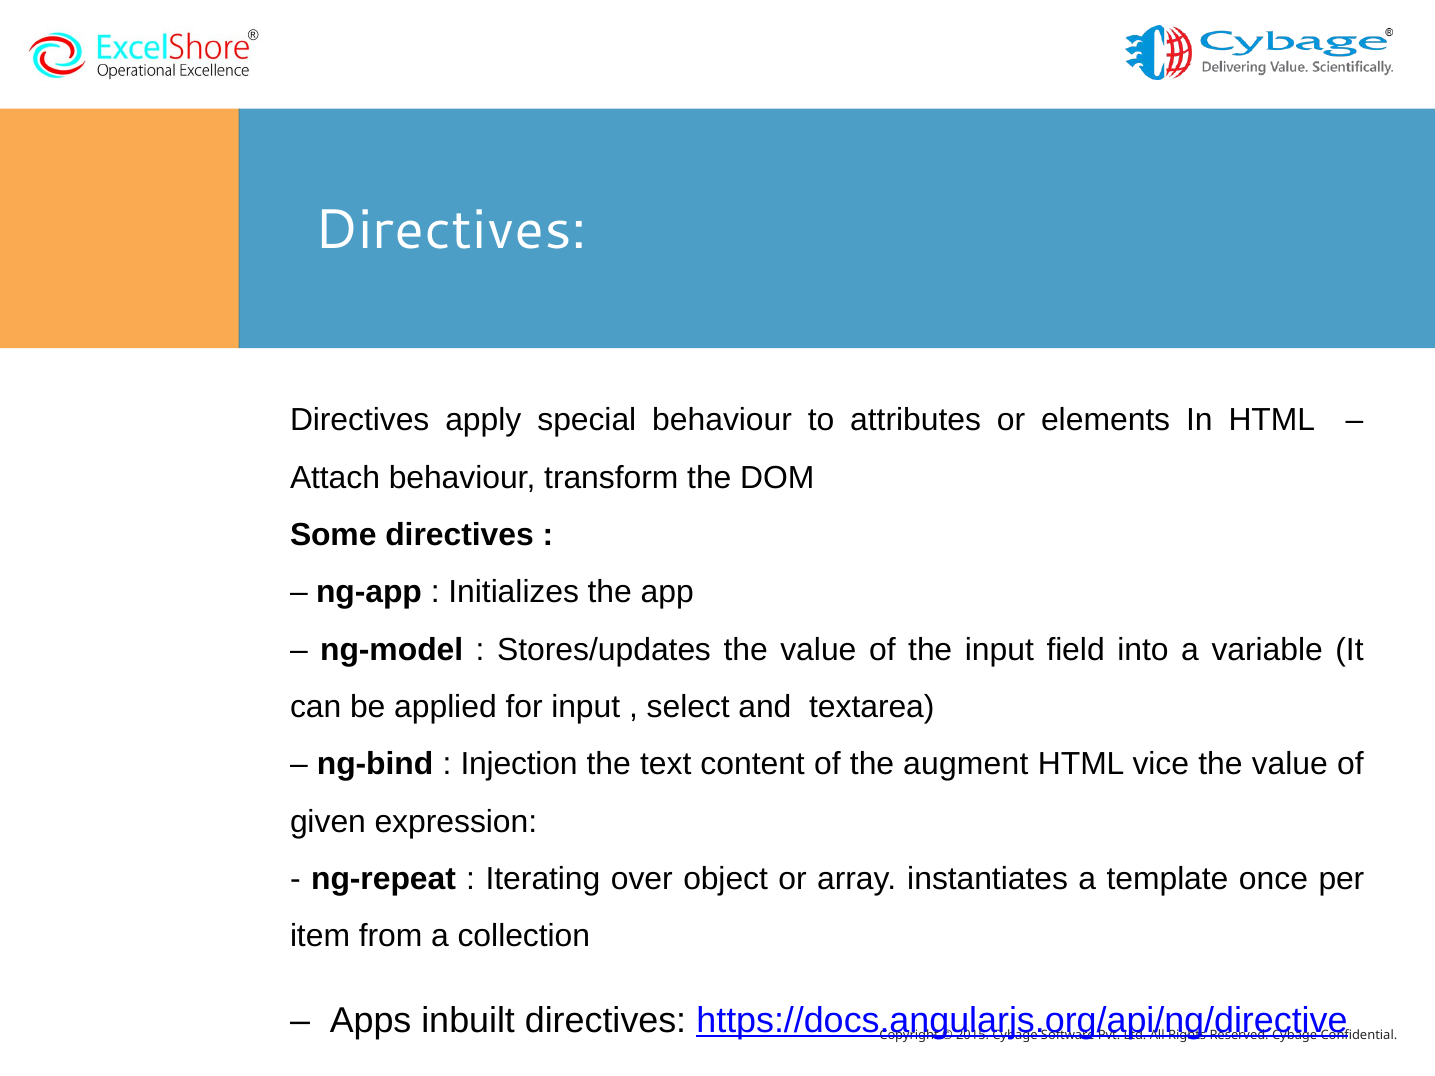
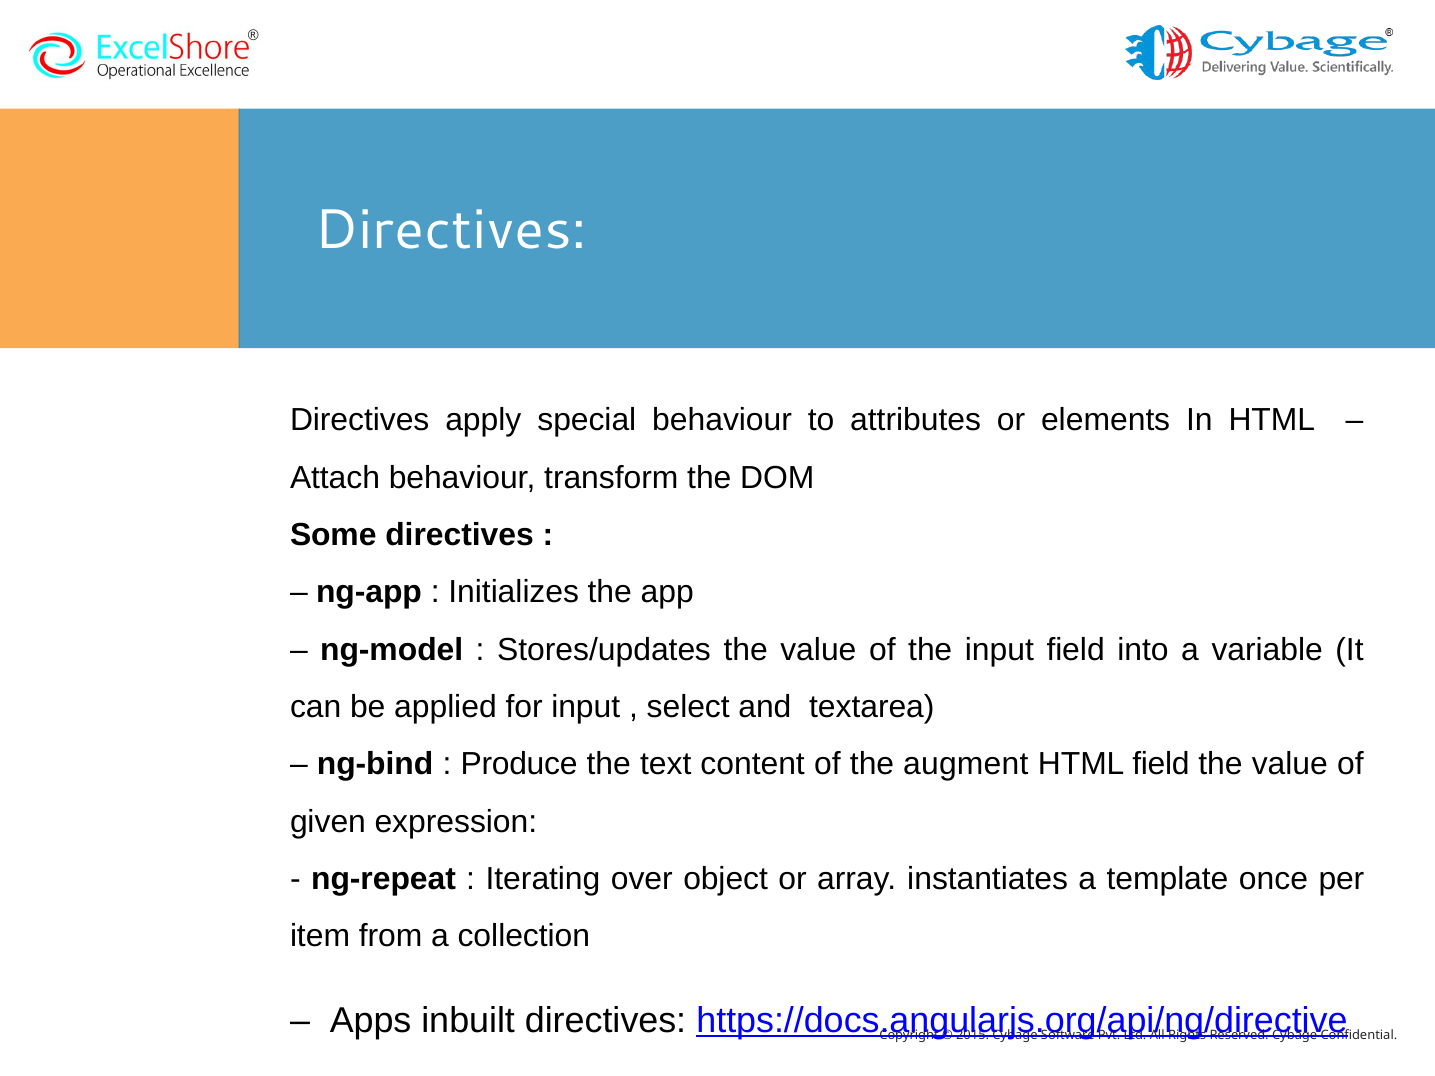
Injection: Injection -> Produce (519, 764)
HTML vice: vice -> field (1161, 764)
